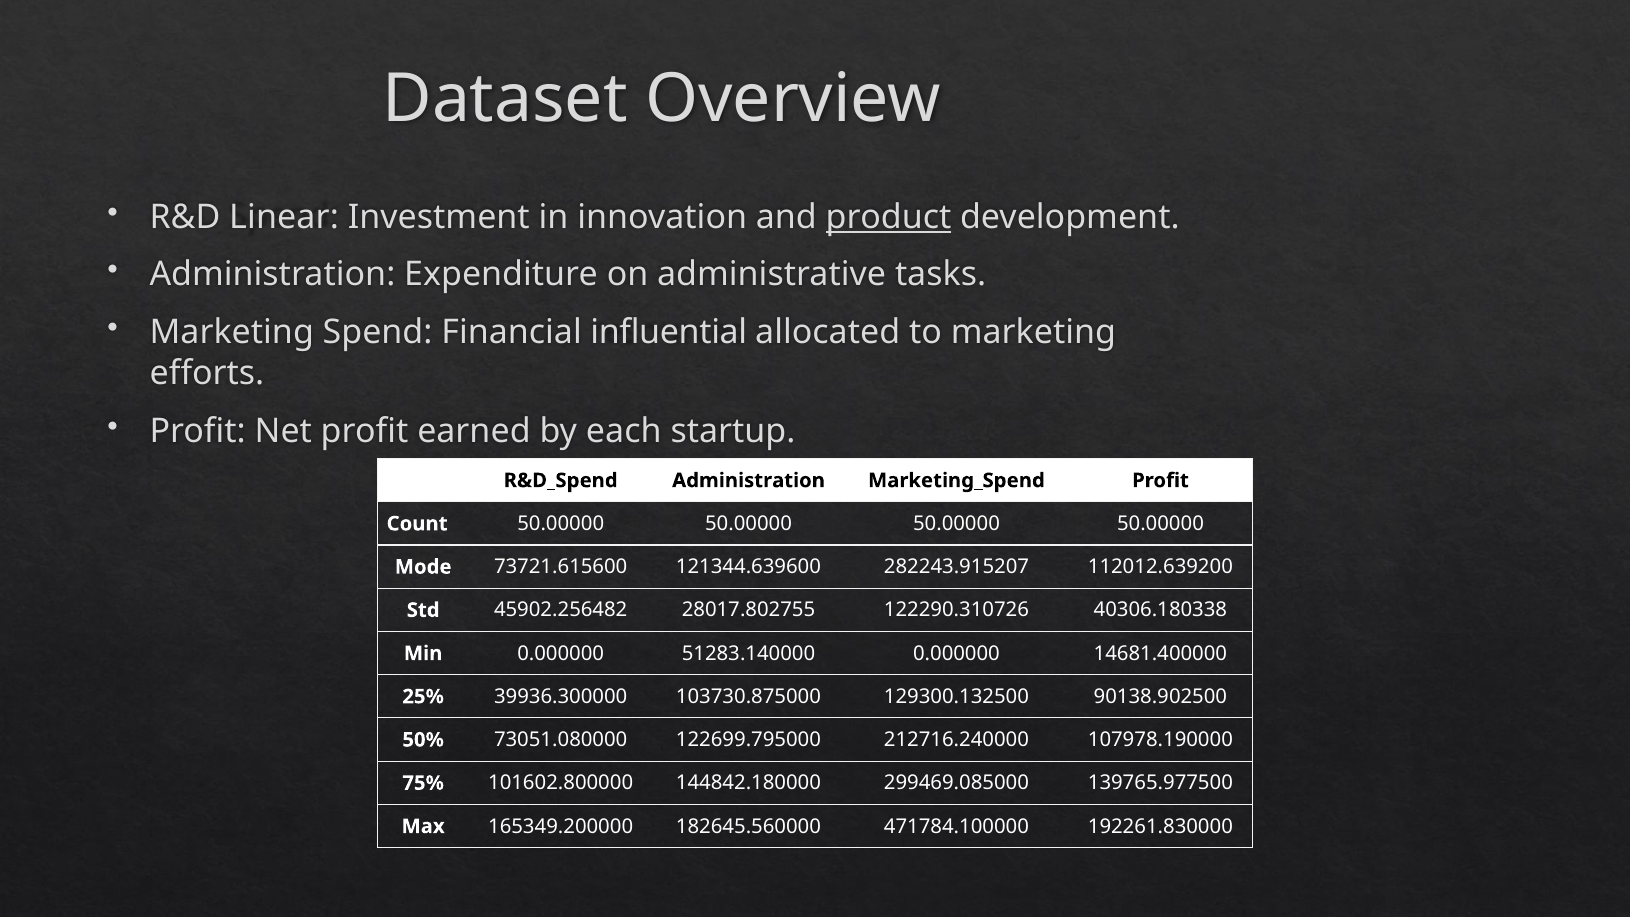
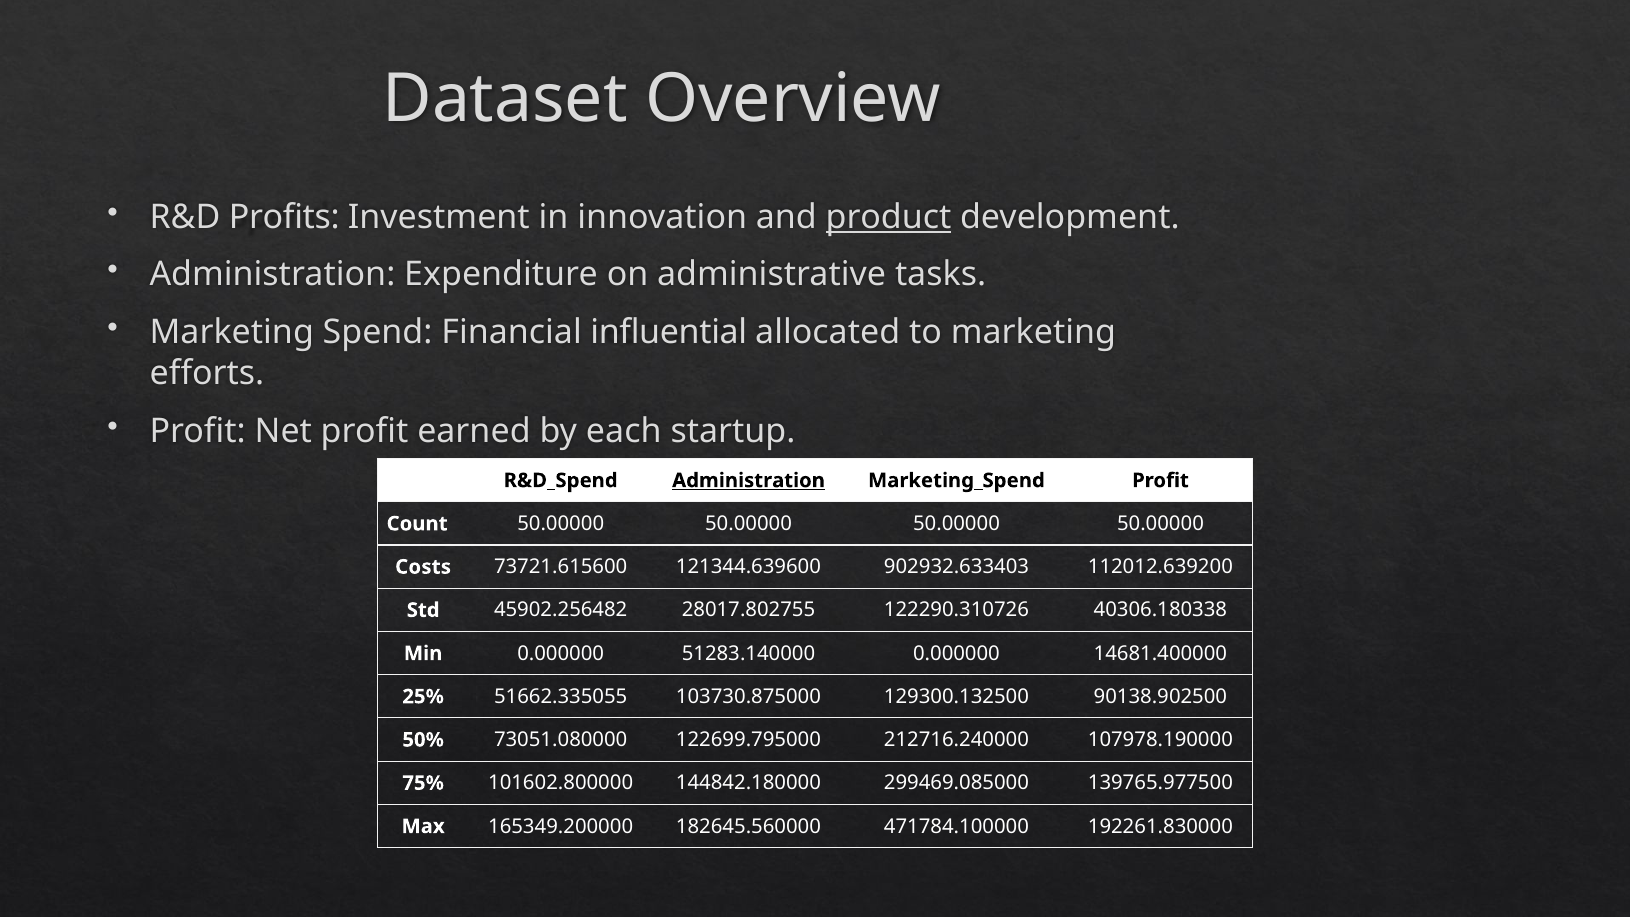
Linear: Linear -> Profits (284, 217)
Administration underline: none -> present (749, 480)
Mode: Mode -> Costs (423, 567)
282243.915207: 282243.915207 -> 902932.633403 (957, 567)
39936.300000: 39936.300000 -> 51662.335055 (561, 697)
